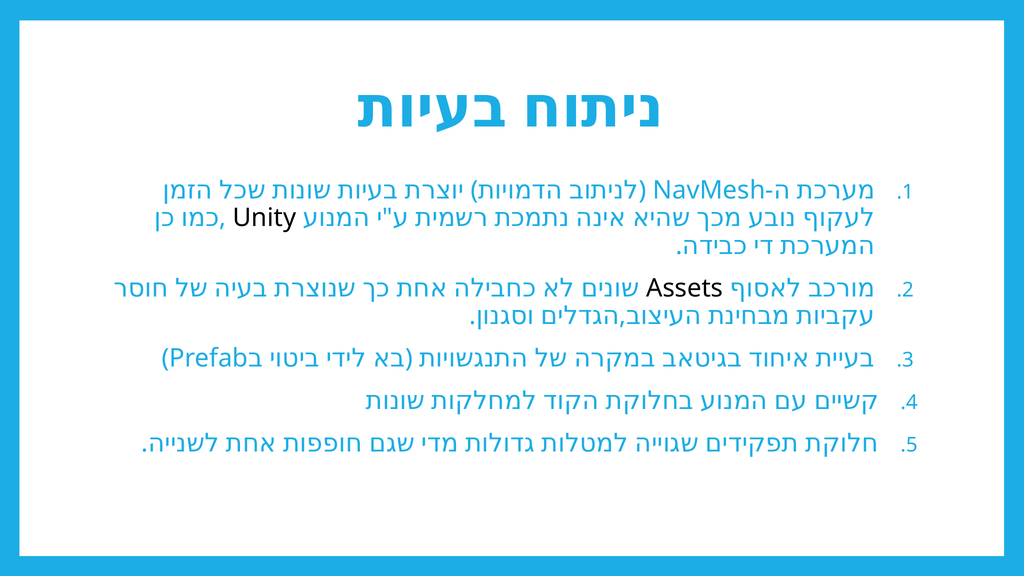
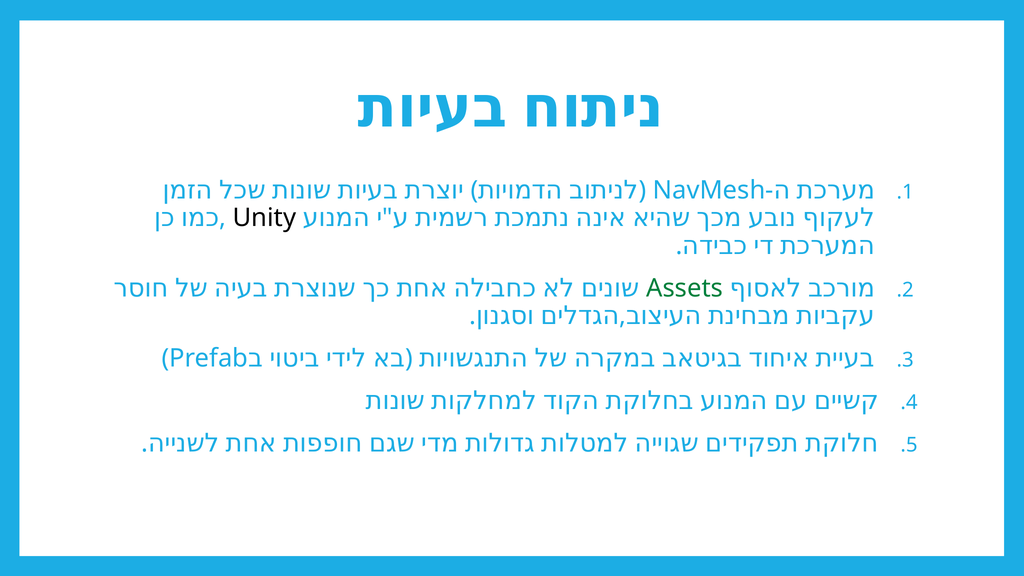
Assets colour: black -> green (685, 288)
